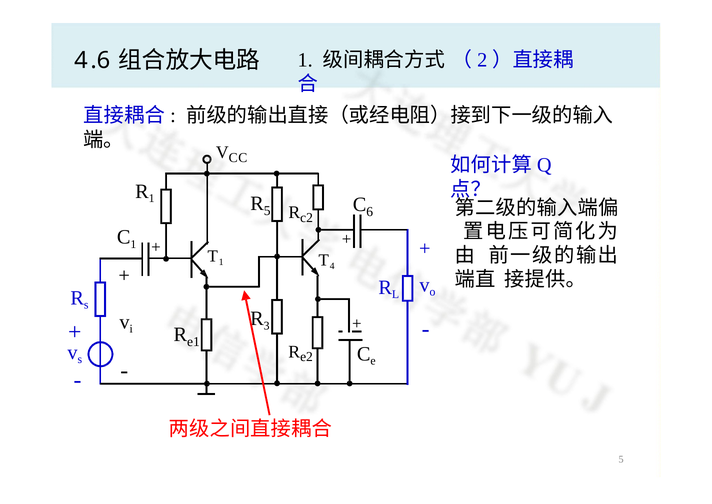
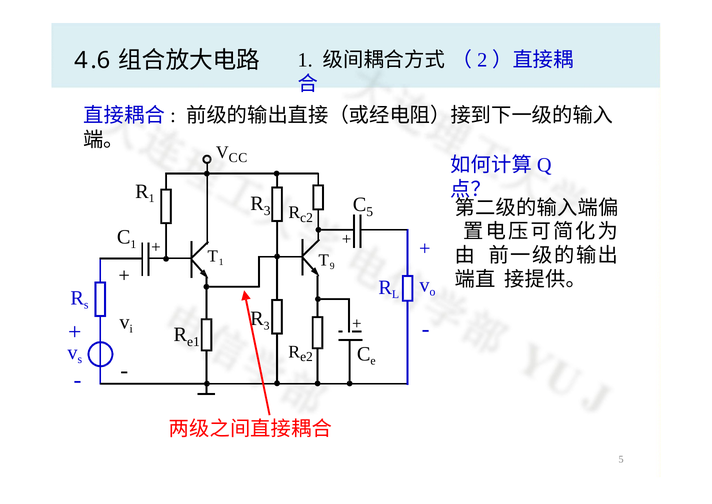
5: 5 -> 3 (267, 211)
C 6: 6 -> 5 (370, 211)
4: 4 -> 9 (332, 266)
